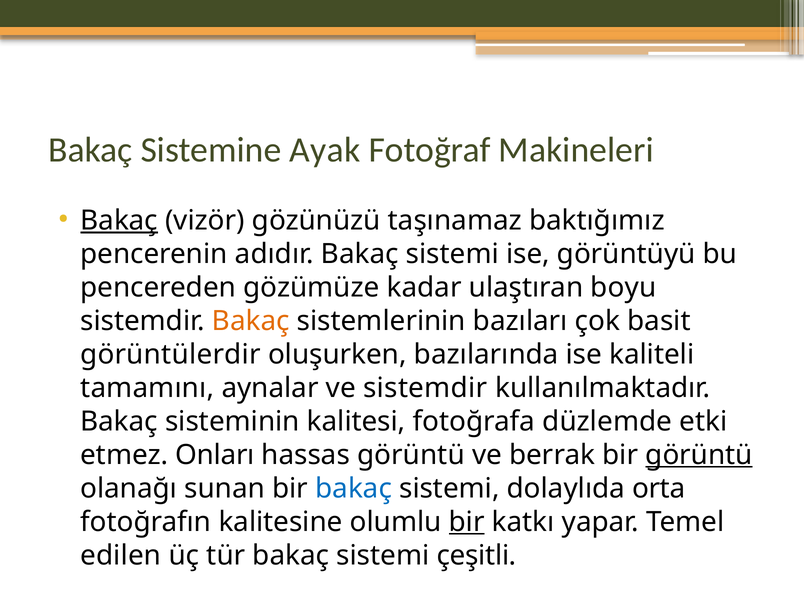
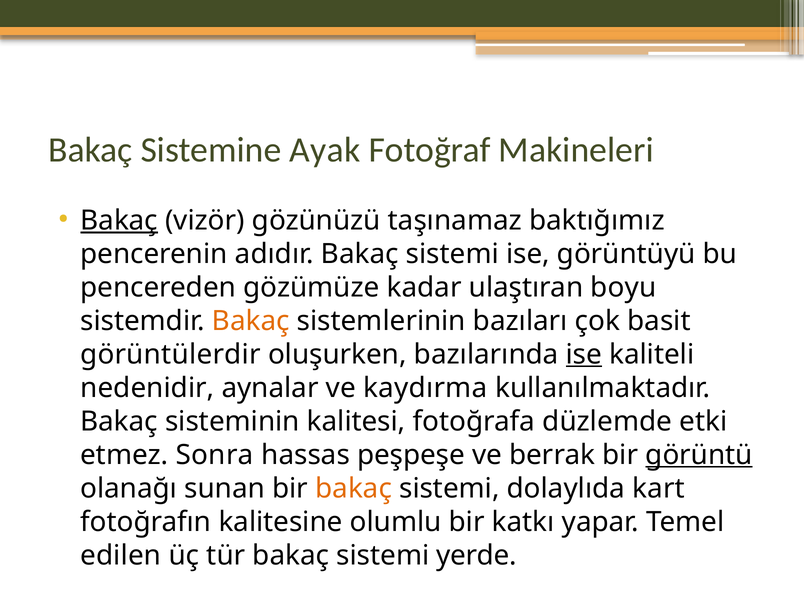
ise underline: none -> present (584, 354)
tamamını: tamamını -> nedenidir (147, 388)
ve sistemdir: sistemdir -> kaydırma (425, 388)
Onları: Onları -> Sonra (215, 455)
hassas görüntü: görüntü -> peşpeşe (411, 455)
bakaç colour: blue -> orange (354, 488)
orta: orta -> kart (659, 488)
bir underline: present -> none (467, 522)
çeşitli: çeşitli -> yerde (477, 555)
